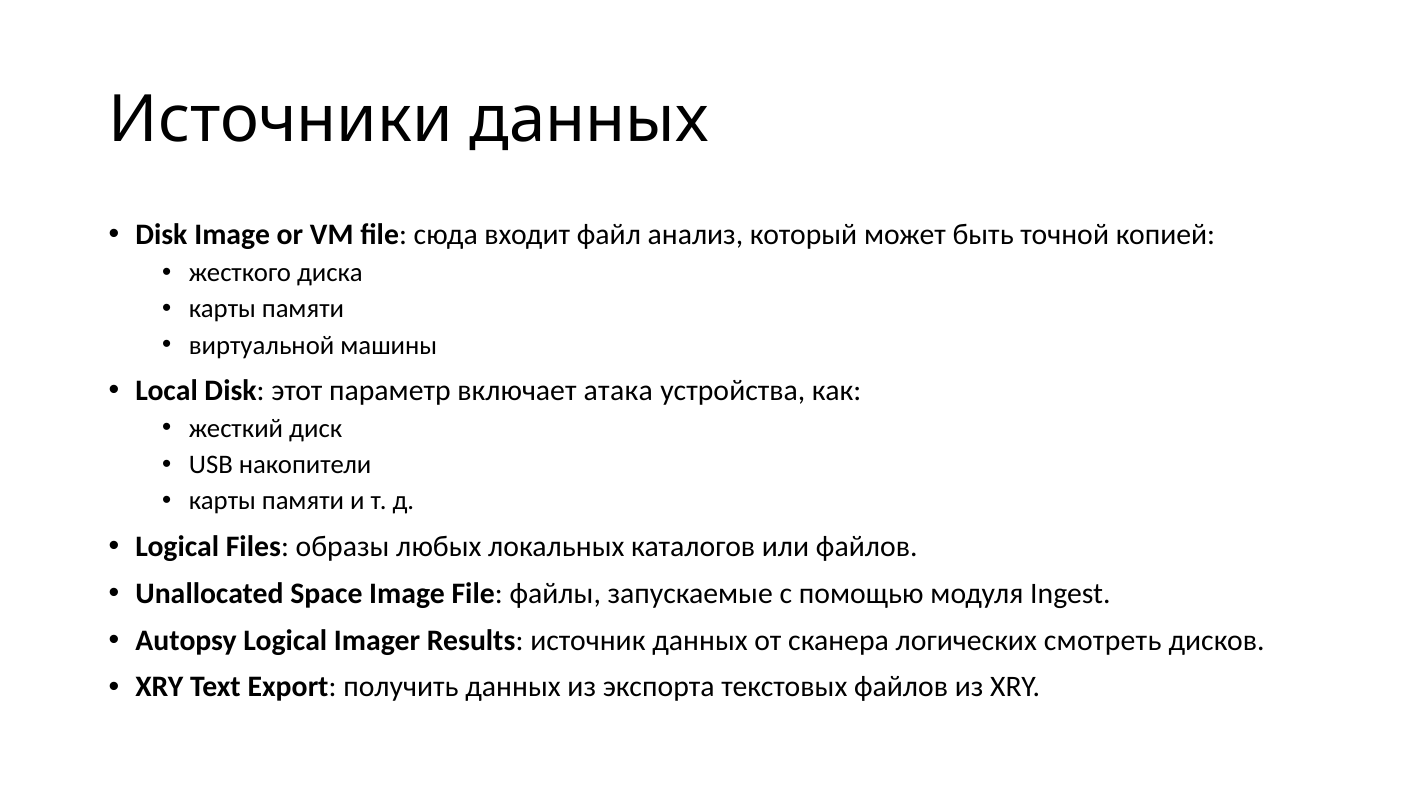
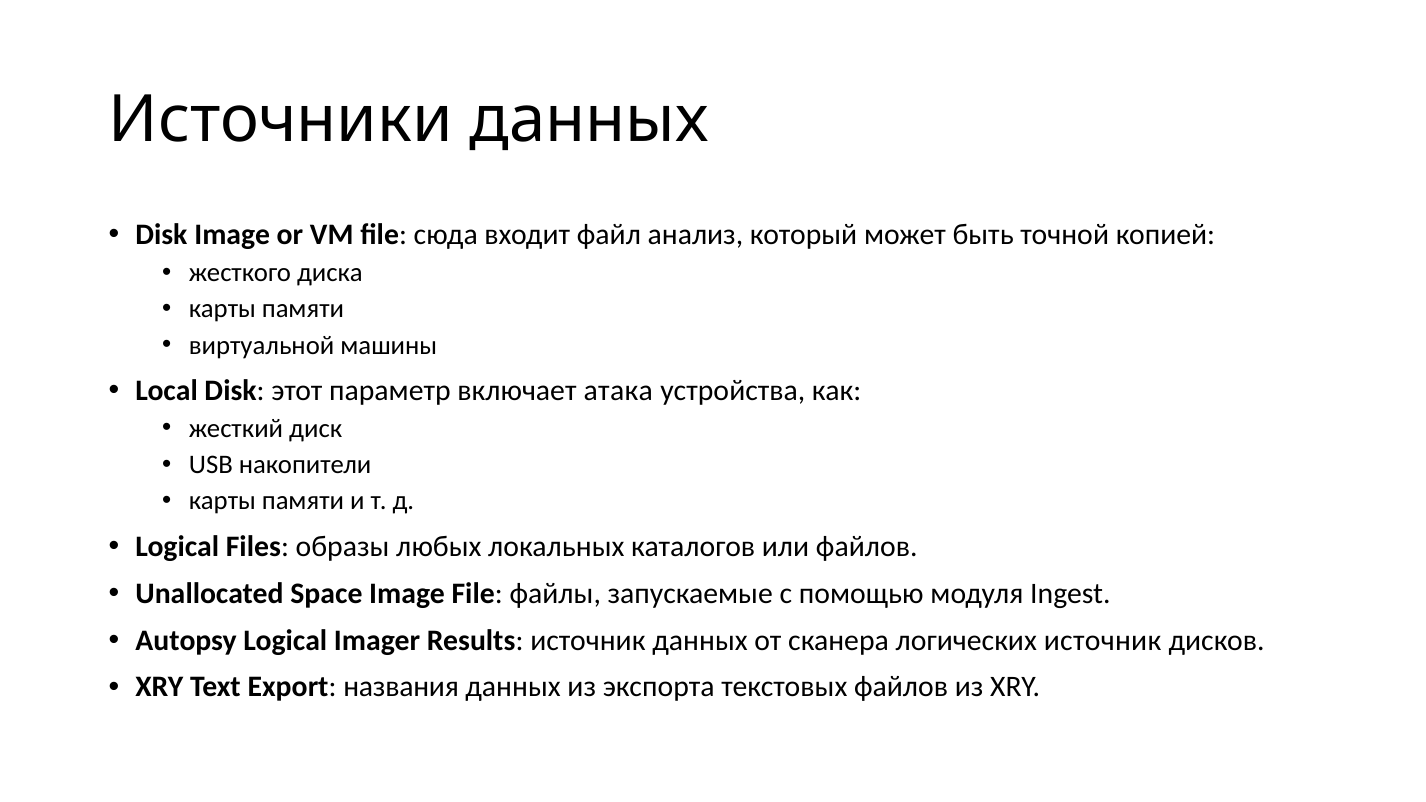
логических смотреть: смотреть -> источник (1103, 640)
получить: получить -> названия (401, 687)
